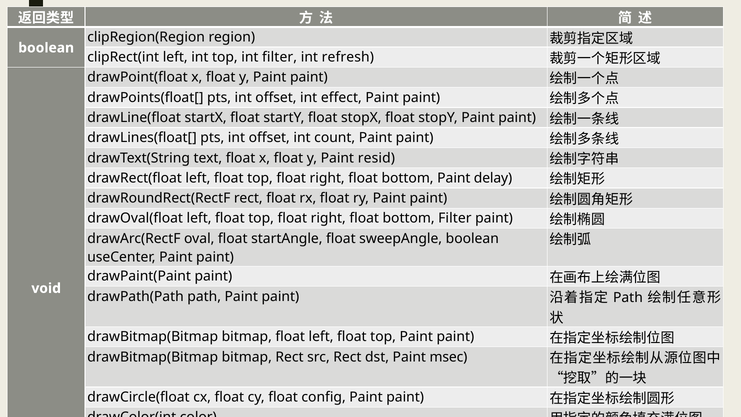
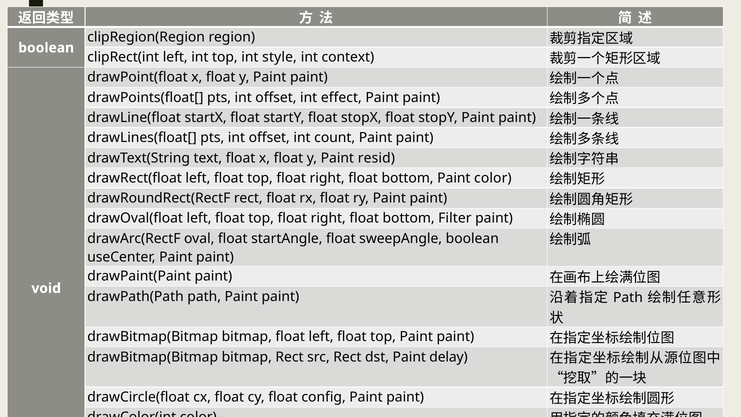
int filter: filter -> style (280, 57)
refresh: refresh -> context (348, 57)
Paint delay: delay -> color (493, 178)
msec: msec -> delay (449, 357)
